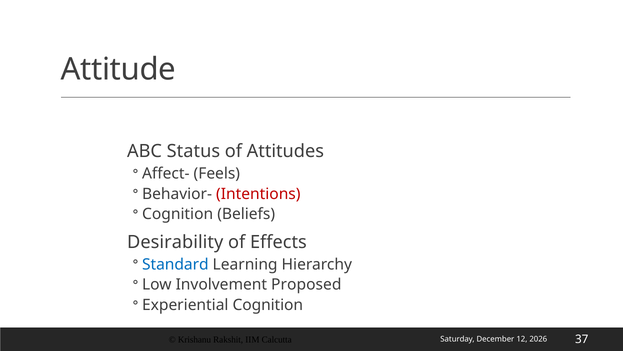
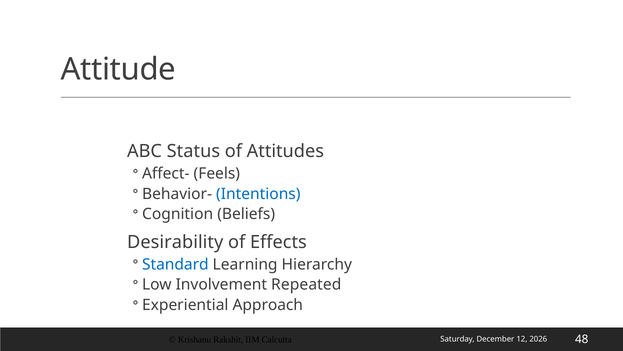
Intentions colour: red -> blue (258, 194)
Proposed: Proposed -> Repeated (306, 284)
Experiential Cognition: Cognition -> Approach (268, 305)
37: 37 -> 48 (582, 339)
